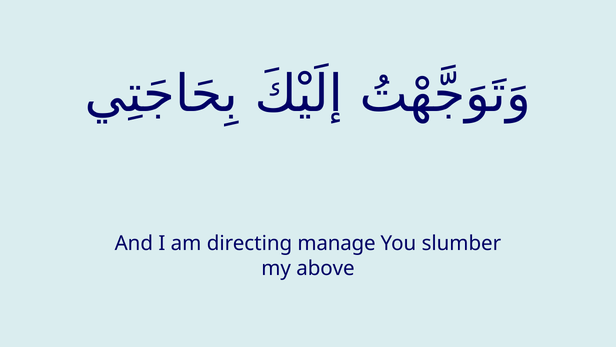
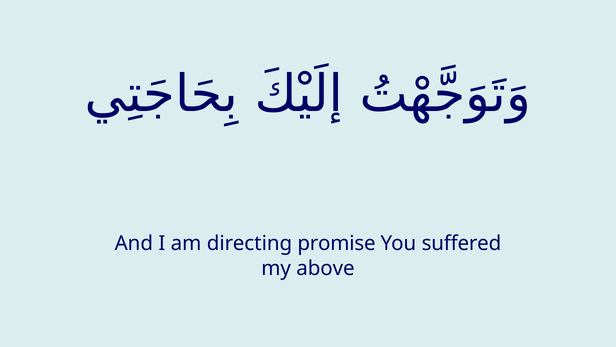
manage: manage -> promise (337, 243)
slumber: slumber -> suffered (461, 243)
